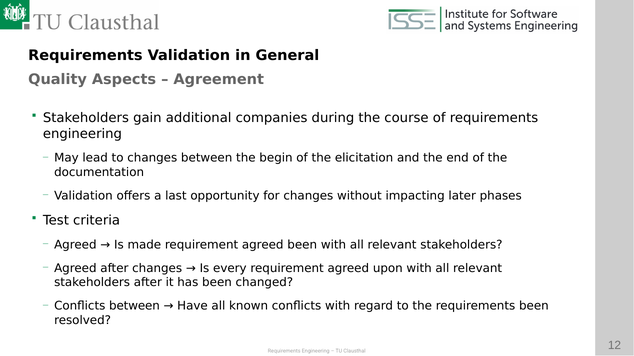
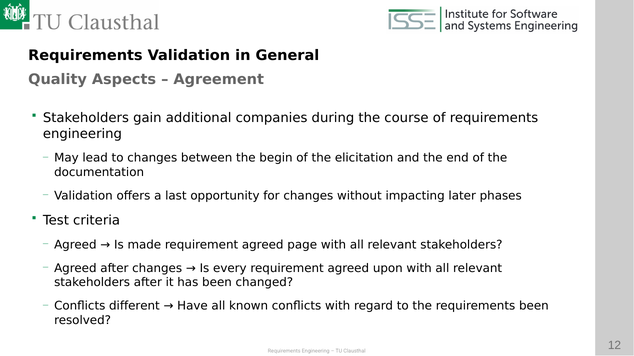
agreed been: been -> page (302, 245)
Conflicts between: between -> different (134, 307)
